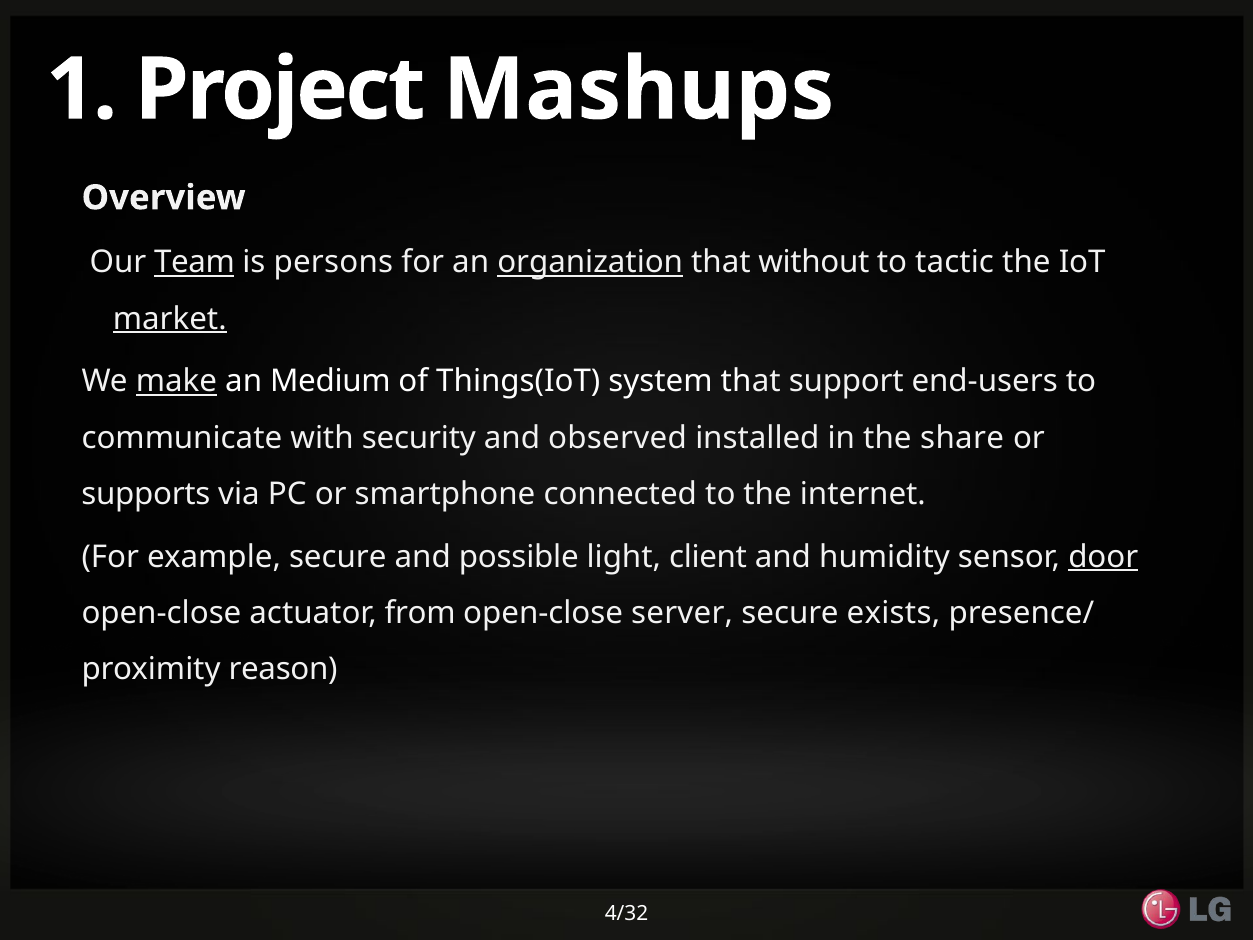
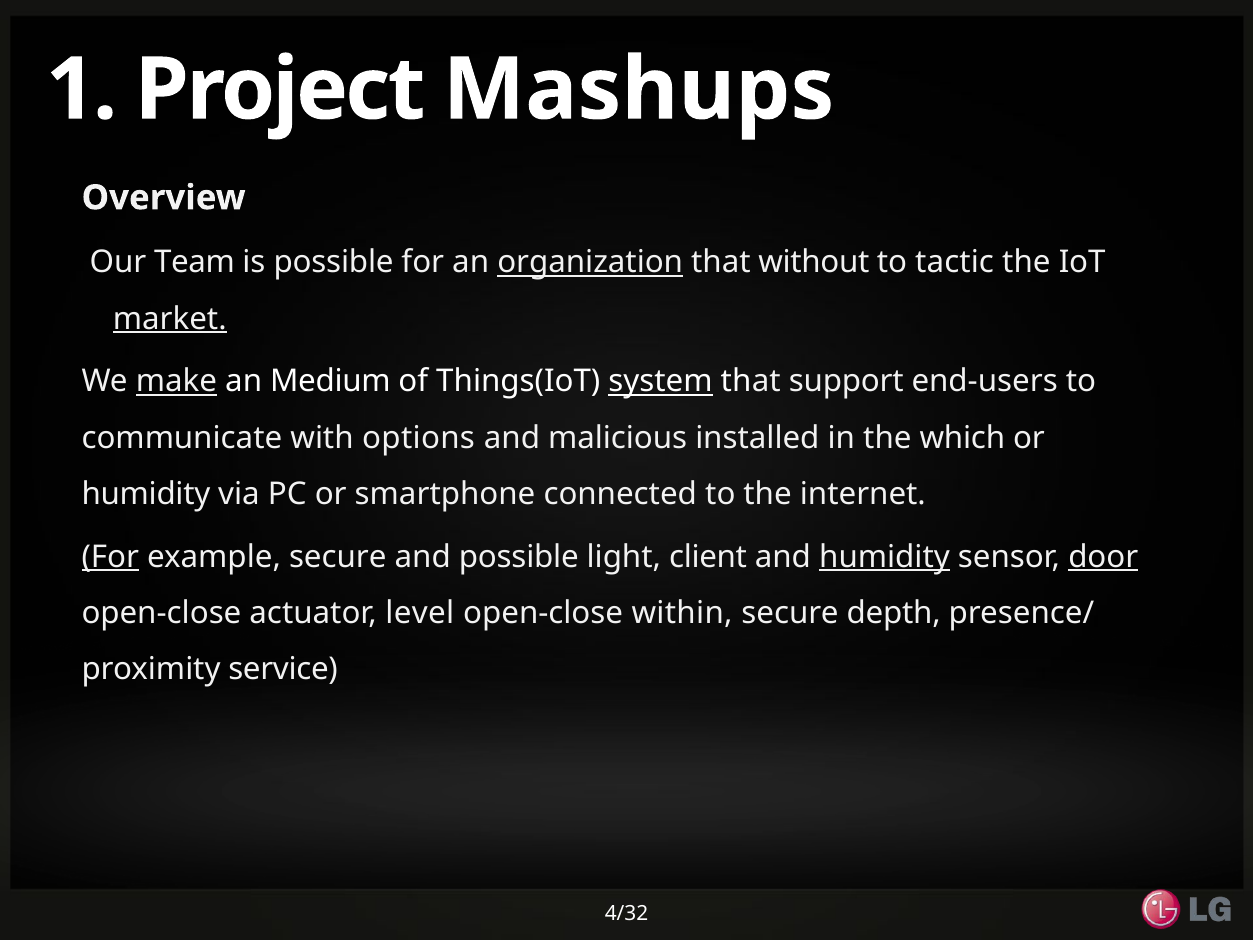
Team underline: present -> none (195, 262)
is persons: persons -> possible (334, 262)
system underline: none -> present (661, 381)
security: security -> options (419, 438)
observed: observed -> malicious (618, 438)
share: share -> which (962, 438)
supports: supports -> humidity (146, 494)
For underline: none -> present (110, 557)
humidity underline: none -> present (885, 557)
from: from -> level (420, 613)
server: server -> within (682, 613)
exists: exists -> depth (894, 613)
reason: reason -> service (283, 669)
